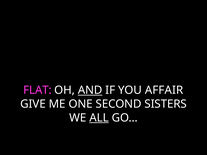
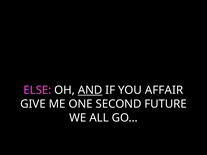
FLAT: FLAT -> ELSE (37, 90)
SISTERS: SISTERS -> FUTURE (166, 104)
ALL underline: present -> none (99, 118)
